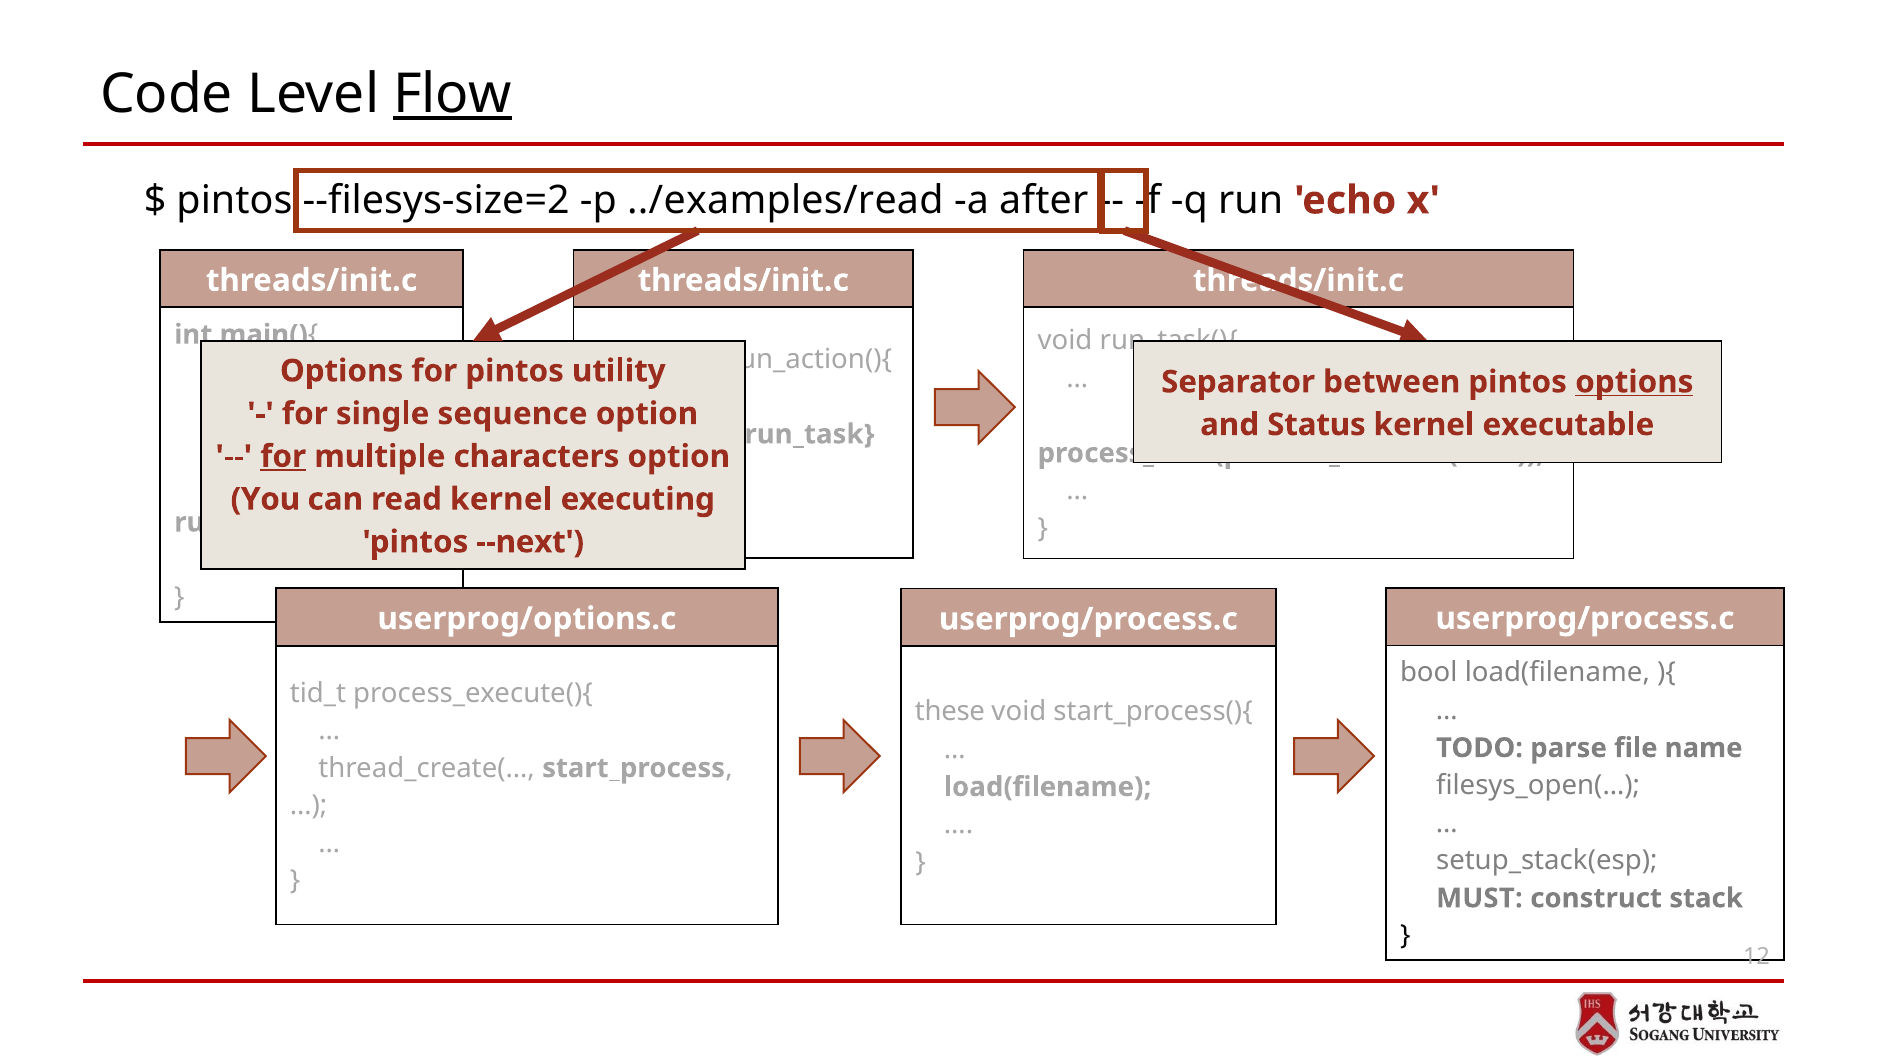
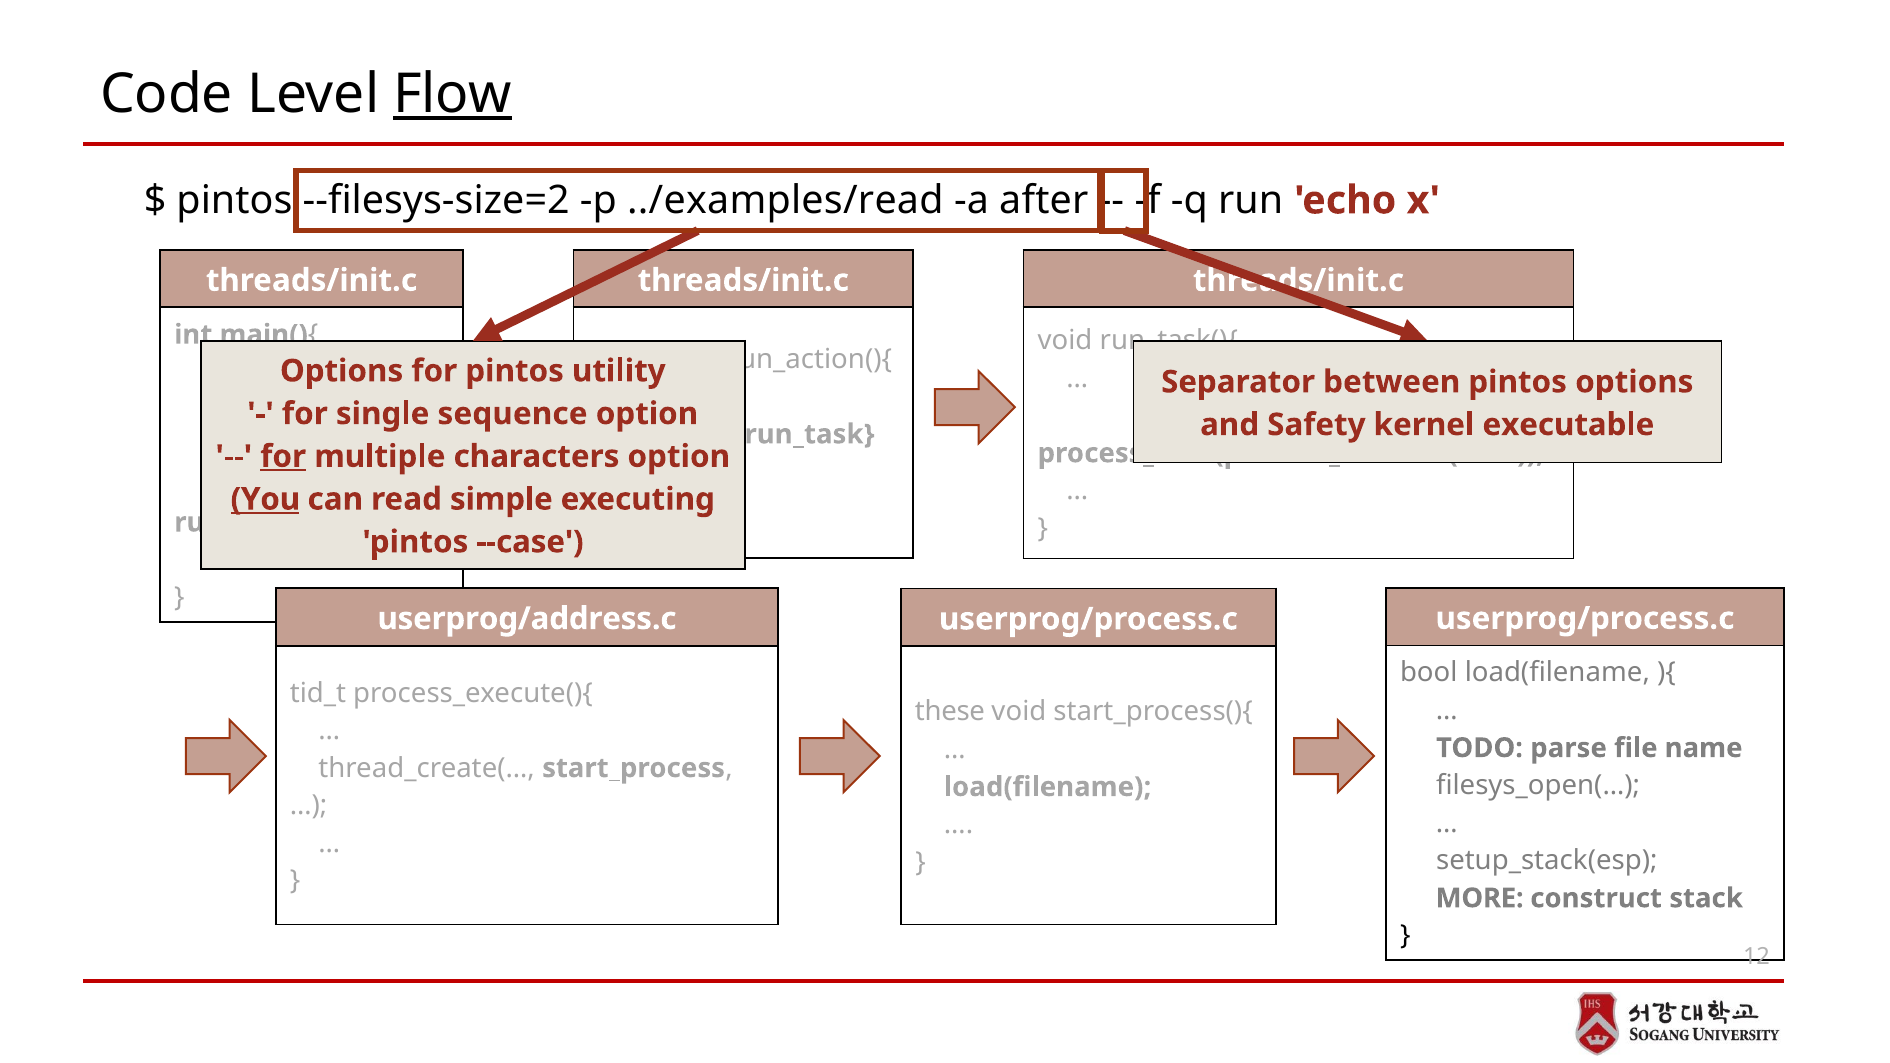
options underline: present -> none (1634, 382)
Status: Status -> Safety (1316, 425)
You underline: none -> present (265, 499)
read kernel: kernel -> simple (501, 499)
--next: --next -> --case (530, 542)
userprog/options.c: userprog/options.c -> userprog/address.c (527, 619)
MUST: MUST -> MORE (1480, 898)
